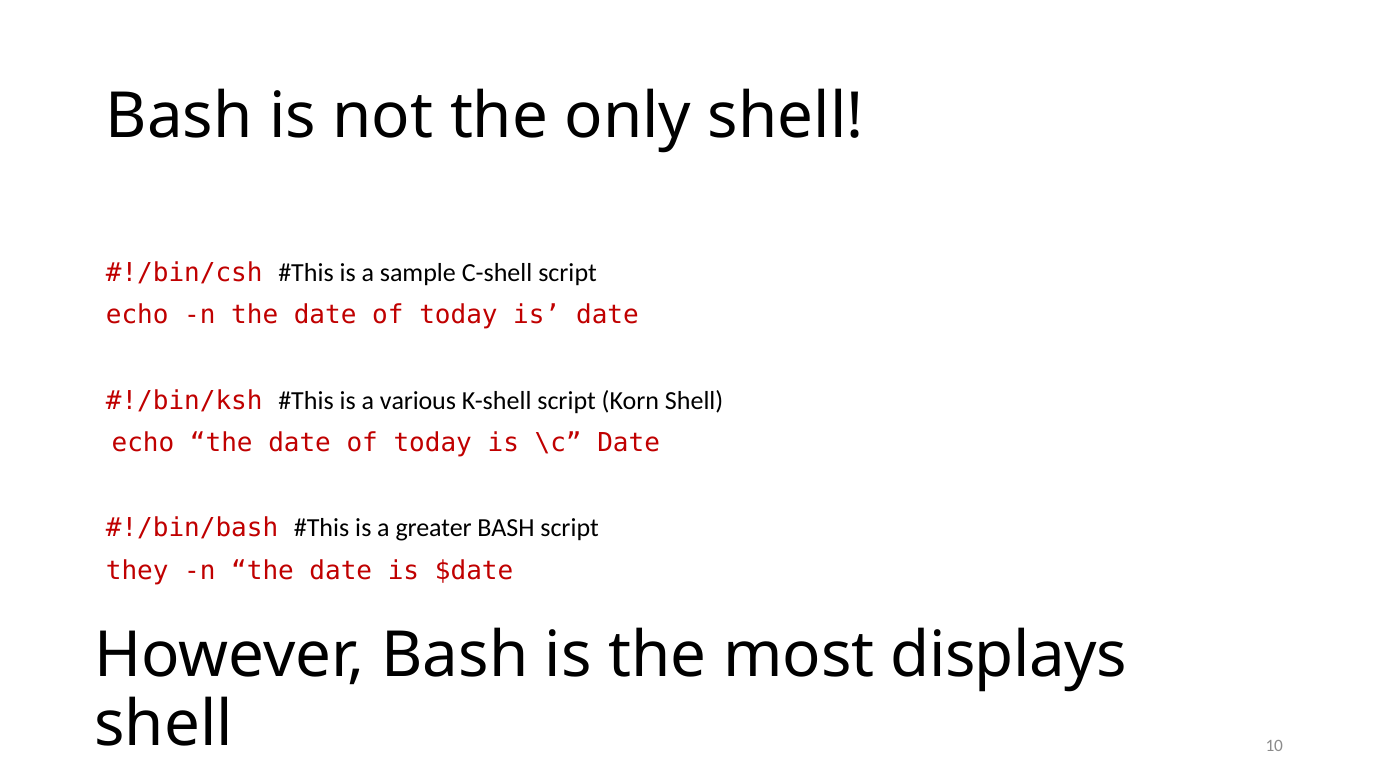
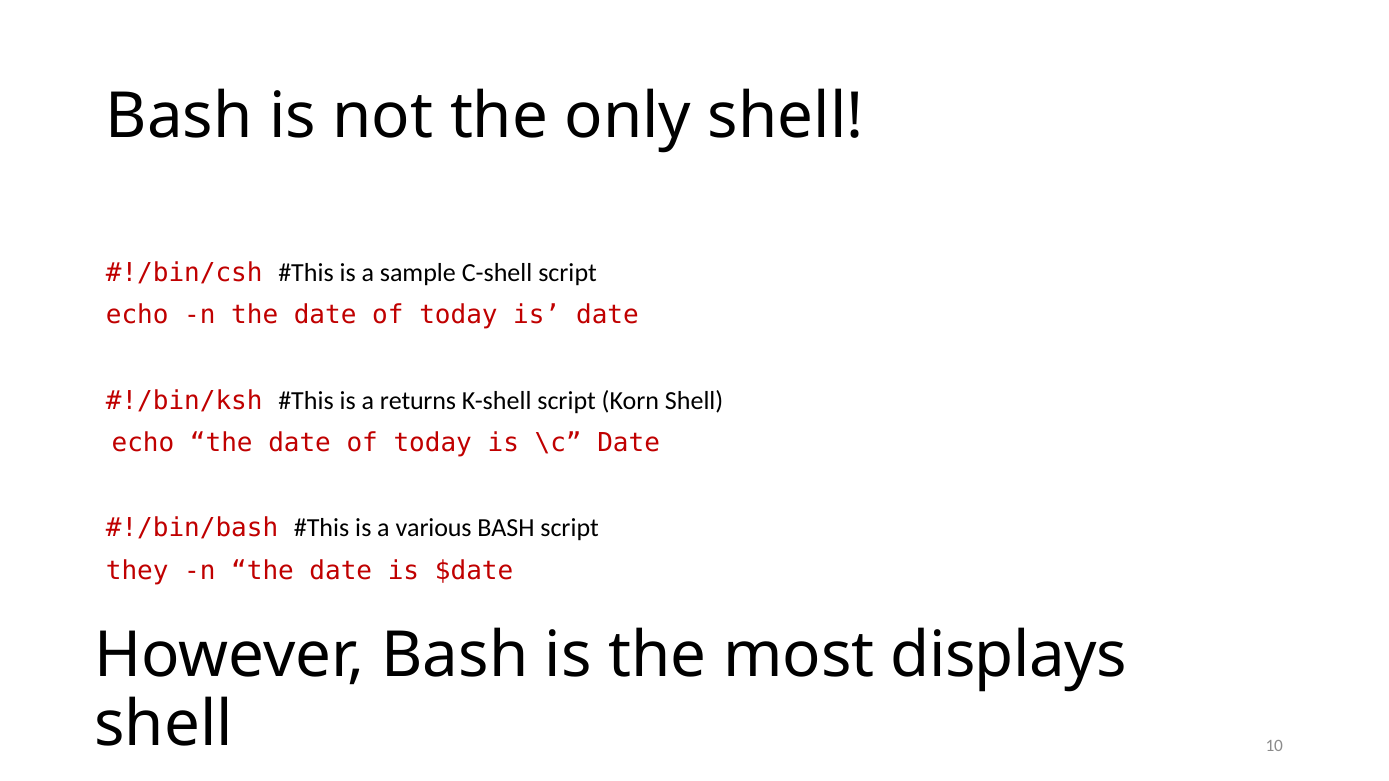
various: various -> returns (418, 401)
greater: greater -> various (434, 528)
